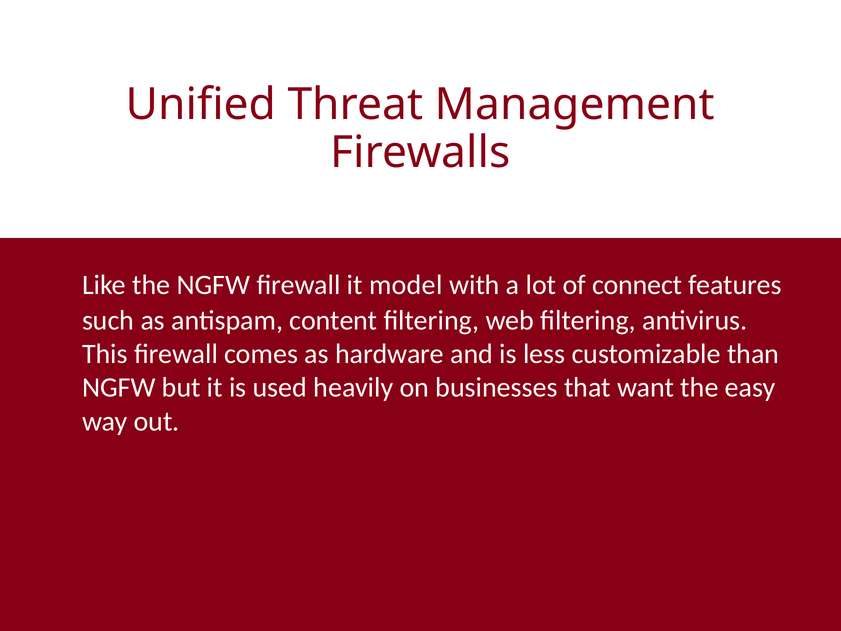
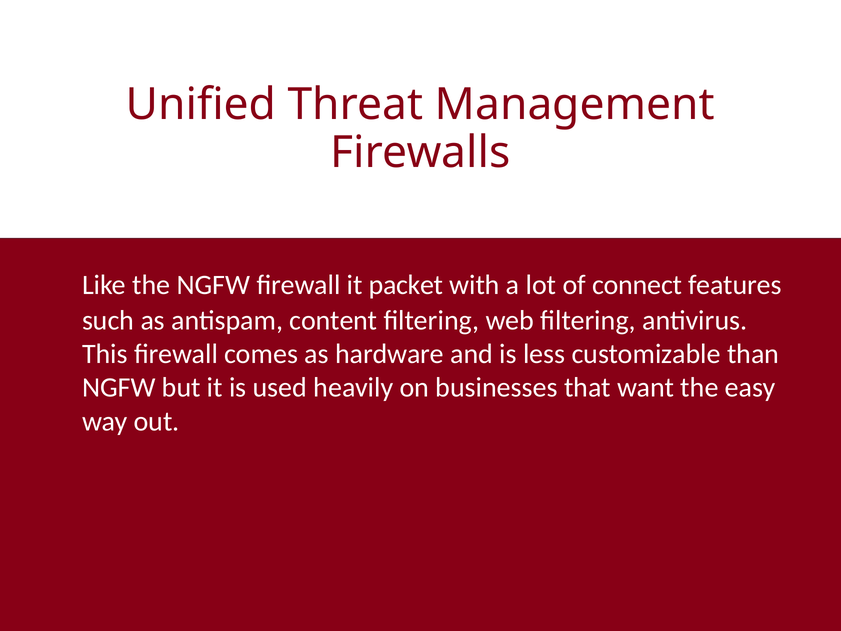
model: model -> packet (406, 285)
